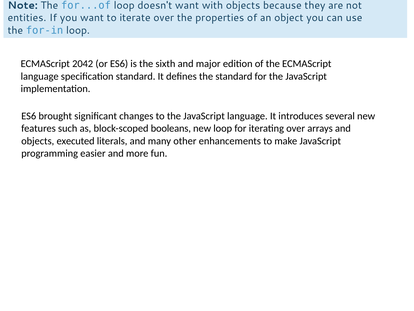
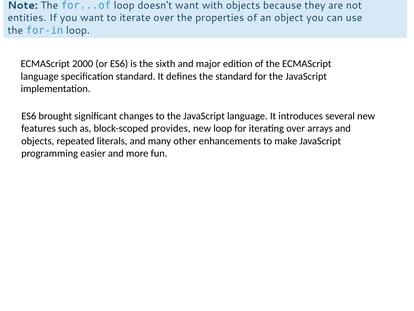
2042: 2042 -> 2000 (83, 64)
booleans: booleans -> provides (171, 128)
executed: executed -> repeated (76, 141)
